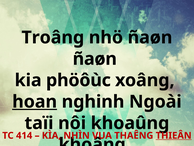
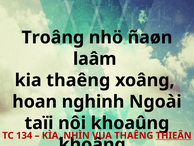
ñaøn: ñaøn -> laâm (95, 59)
kia phöôùc: phöôùc -> thaêng (78, 80)
hoan underline: present -> none (35, 101)
414: 414 -> 134 (24, 135)
